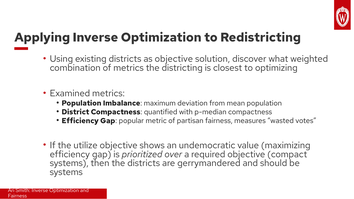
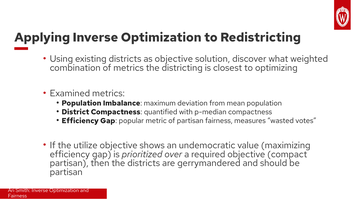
systems: systems -> partisan (69, 163)
systems: systems -> partisan (66, 172)
